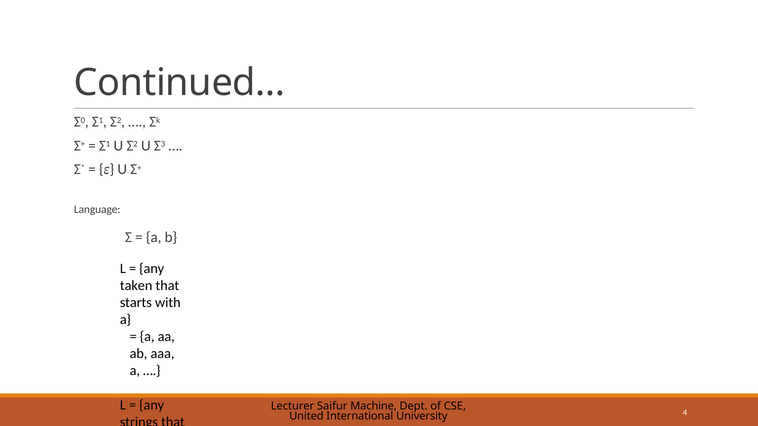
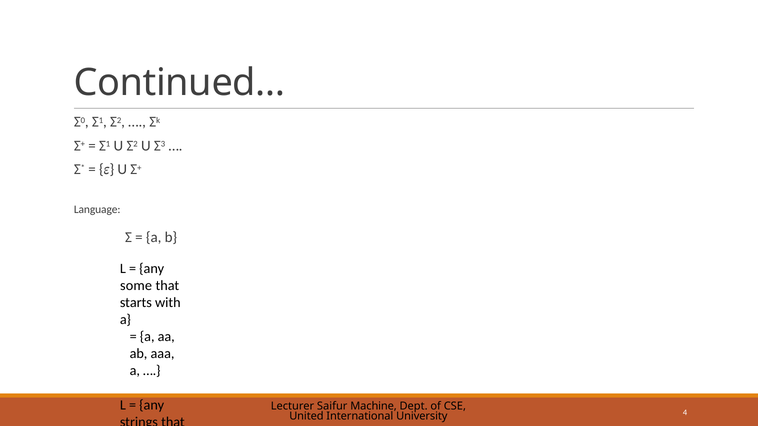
taken: taken -> some (136, 286)
